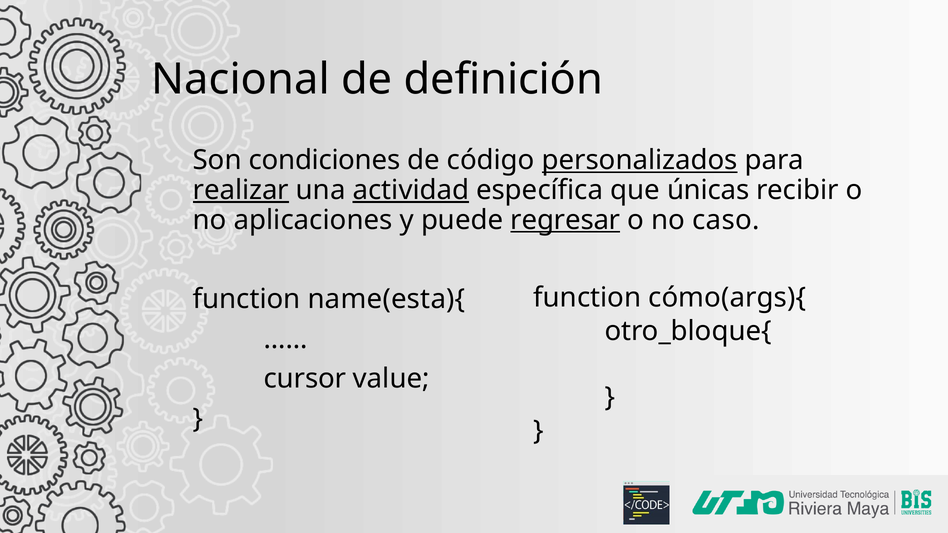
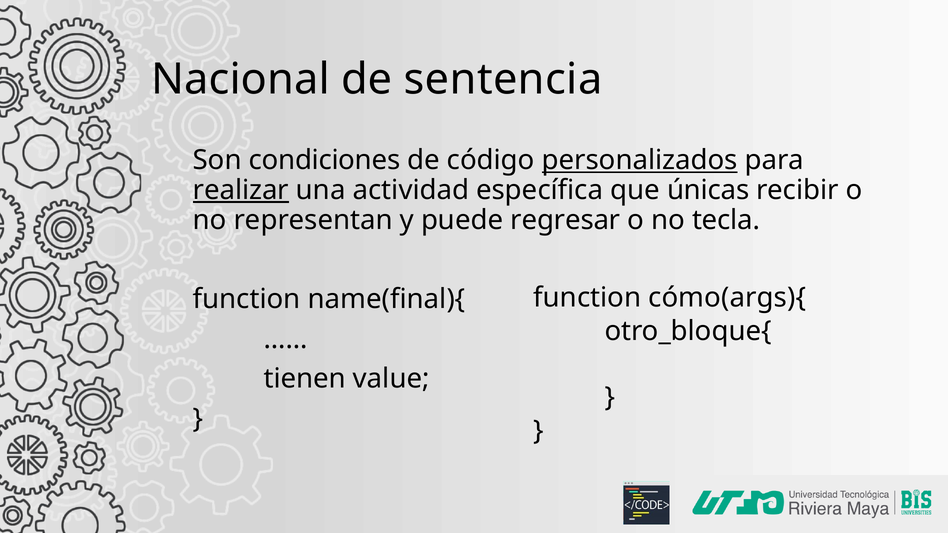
definición: definición -> sentencia (503, 80)
actividad underline: present -> none (411, 190)
aplicaciones: aplicaciones -> representan (313, 220)
regresar underline: present -> none (565, 220)
caso: caso -> tecla (726, 220)
name(esta){: name(esta){ -> name(final){ (387, 300)
cursor: cursor -> tienen (305, 379)
